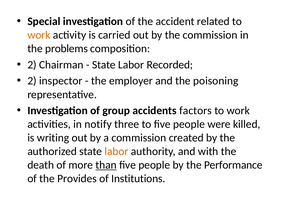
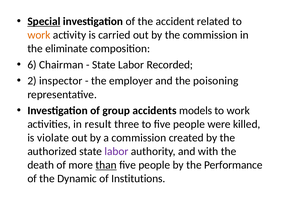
Special underline: none -> present (44, 21)
problems: problems -> eliminate (67, 49)
2: 2 -> 6 (32, 65)
factors: factors -> models (196, 110)
notify: notify -> result (98, 124)
writing: writing -> violate (53, 138)
labor colour: orange -> purple (116, 151)
Provides: Provides -> Dynamic (77, 178)
